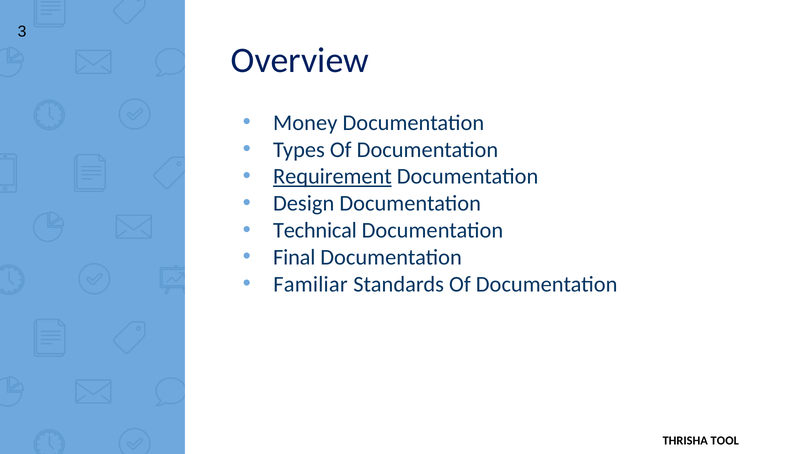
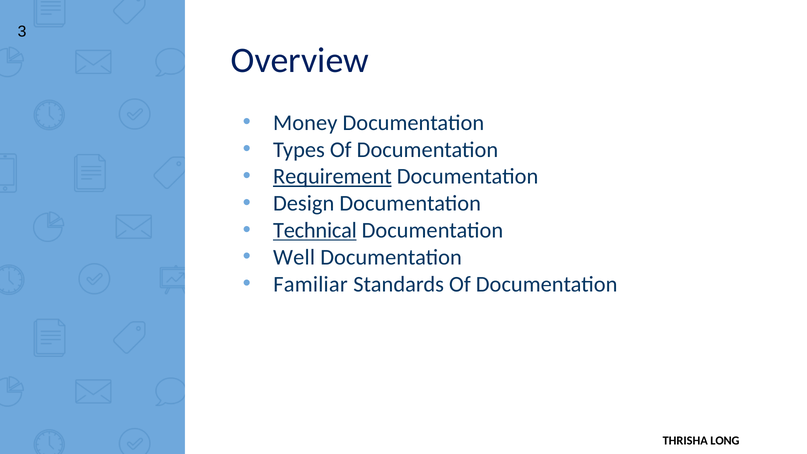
Technical underline: none -> present (315, 230)
Final: Final -> Well (294, 257)
TOOL: TOOL -> LONG (725, 440)
